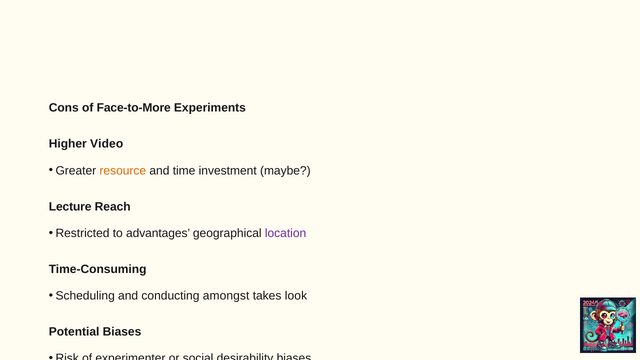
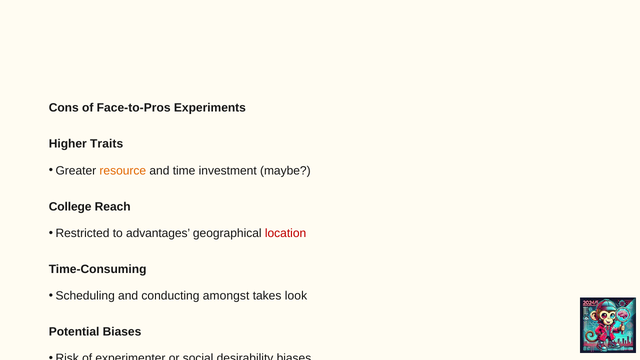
Face-to-More: Face-to-More -> Face-to-Pros (134, 108)
Video: Video -> Traits (107, 144)
Lecture: Lecture -> College (70, 207)
location colour: purple -> red (286, 233)
